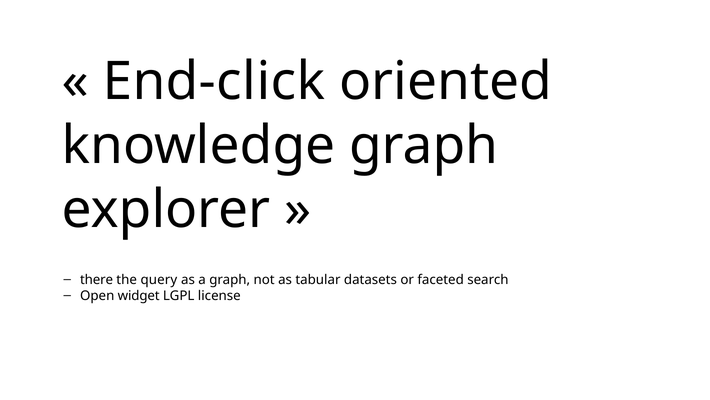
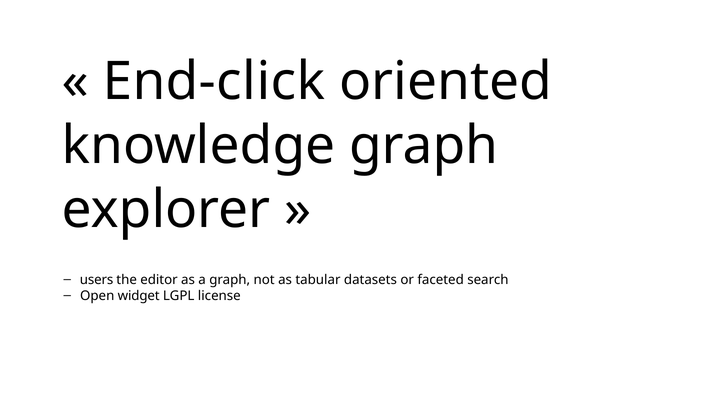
there: there -> users (97, 279)
query: query -> editor (159, 279)
